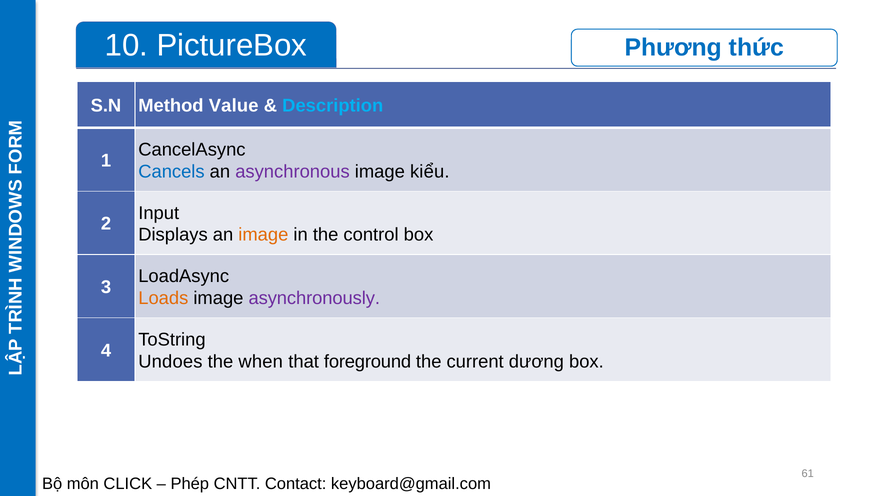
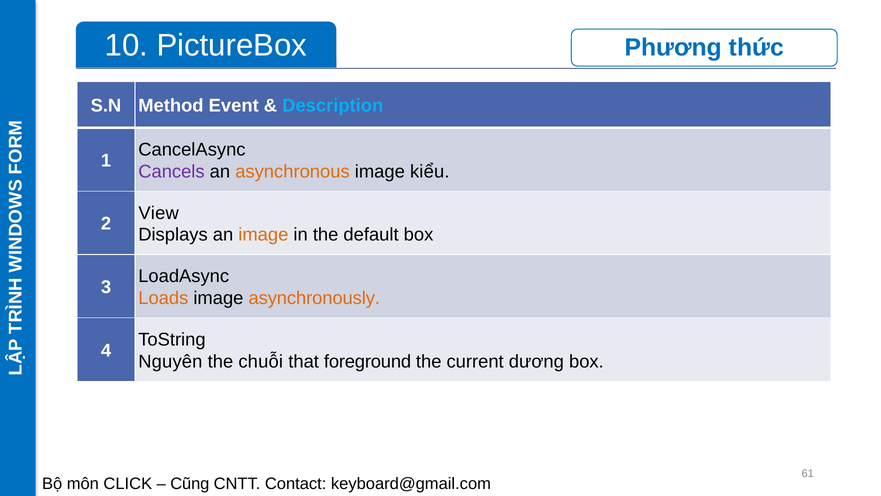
Value: Value -> Event (234, 106)
Cancels colour: blue -> purple (171, 171)
asynchronous colour: purple -> orange (292, 171)
Input: Input -> View (159, 213)
control: control -> default (371, 235)
asynchronously colour: purple -> orange (314, 298)
Undoes: Undoes -> Nguyên (170, 361)
when: when -> chuỗi (261, 361)
Phép: Phép -> Cũng (190, 483)
